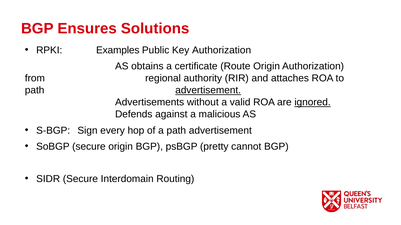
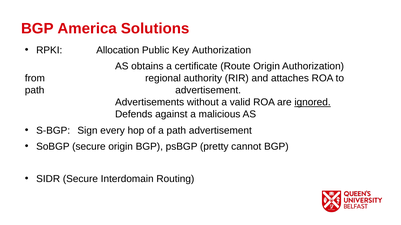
Ensures: Ensures -> America (87, 28)
Examples: Examples -> Allocation (118, 50)
advertisement underline: present -> none (208, 90)
